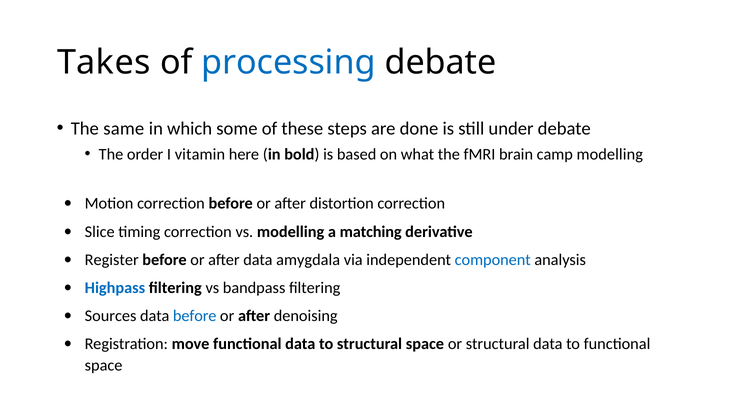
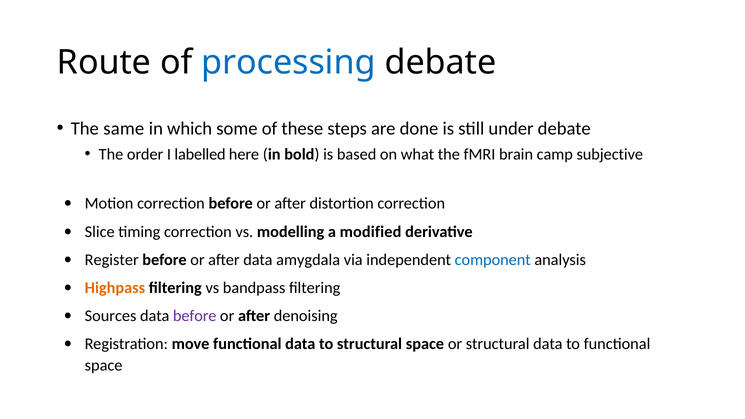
Takes: Takes -> Route (104, 63)
vitamin: vitamin -> labelled (200, 154)
camp modelling: modelling -> subjective (610, 154)
matching: matching -> modified (371, 232)
Highpass colour: blue -> orange (115, 288)
before colour: blue -> purple (195, 316)
